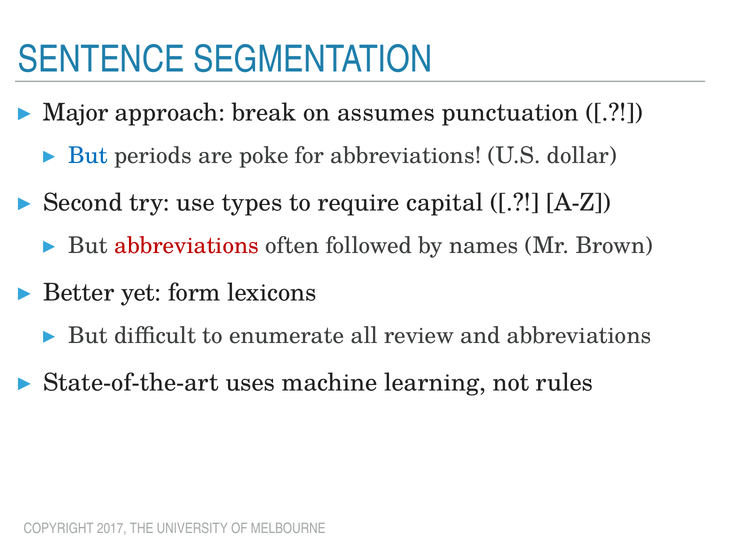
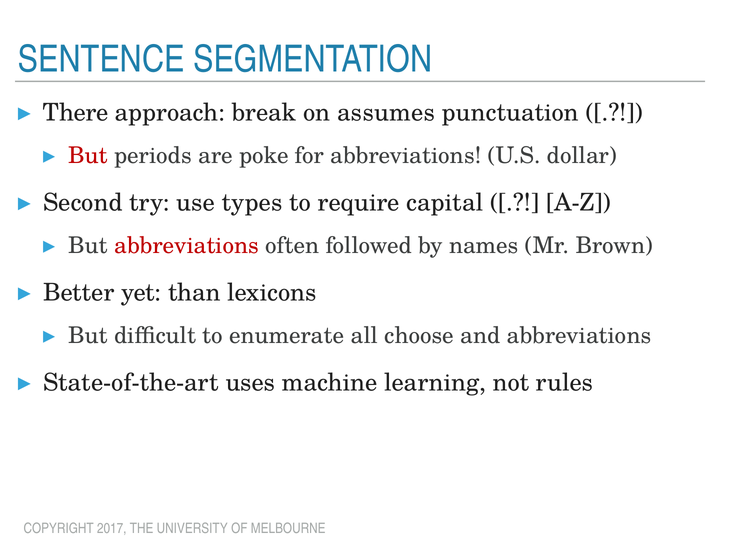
Major: Major -> There (76, 113)
But colour: blue -> red (88, 155)
form: form -> than (194, 293)
review: review -> choose (419, 335)
